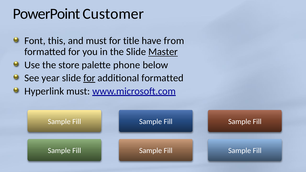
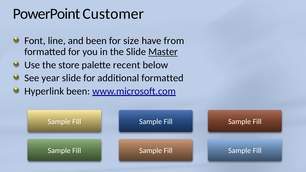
this: this -> line (57, 41)
and must: must -> been (96, 41)
title: title -> size (131, 41)
phone: phone -> recent (127, 65)
for underline: present -> none (89, 78)
Hyperlink must: must -> been (78, 91)
